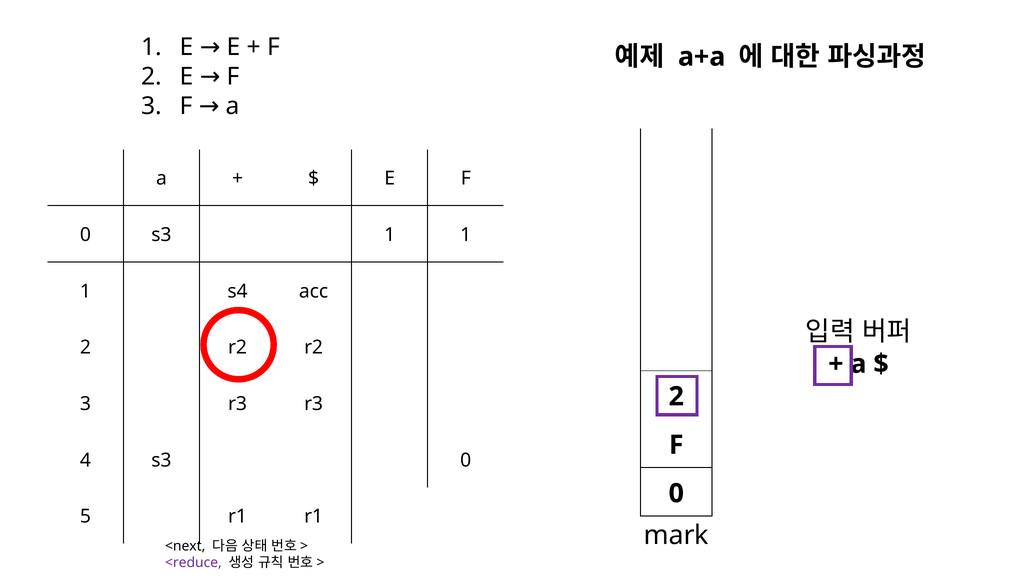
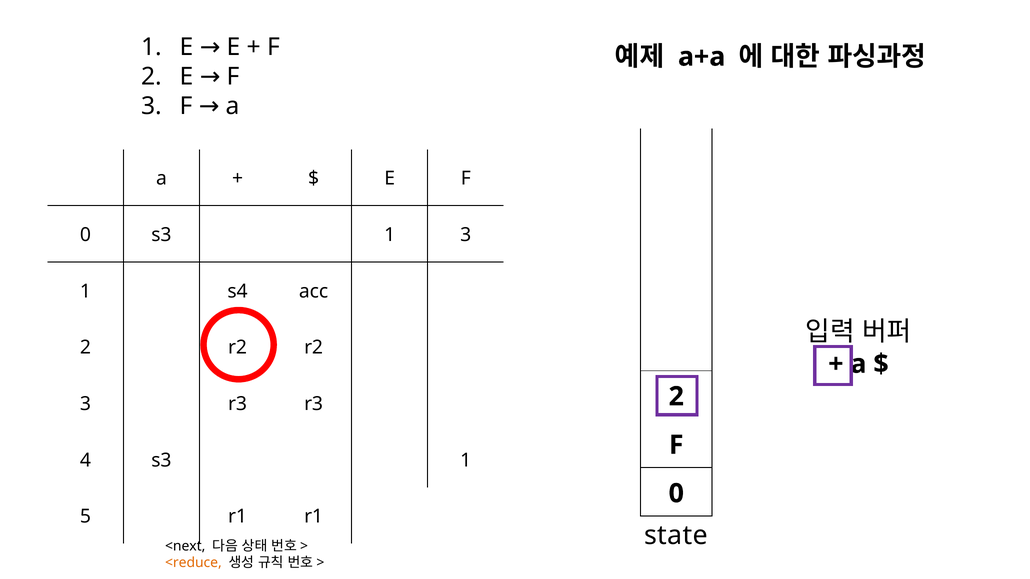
s3 1 1: 1 -> 3 (466, 235)
4 s3 0: 0 -> 1 (466, 460)
mark: mark -> state (676, 536)
<reduce colour: purple -> orange (193, 563)
